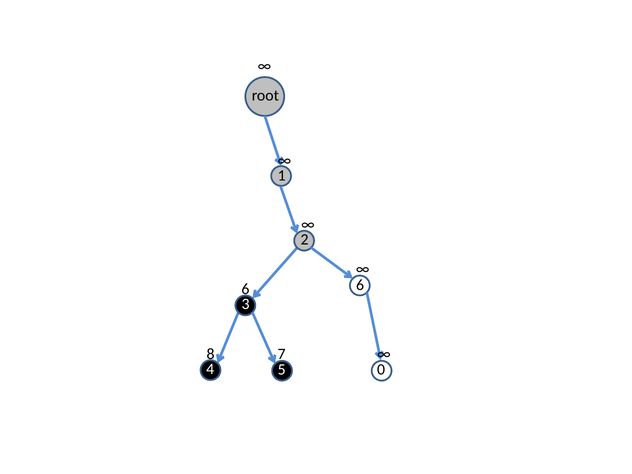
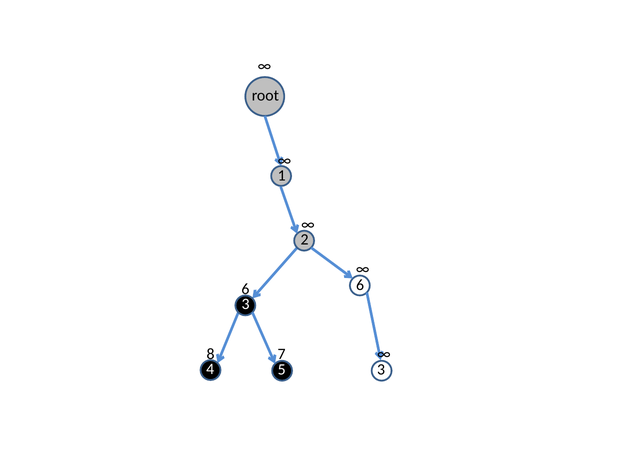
4 0: 0 -> 3 (381, 369)
